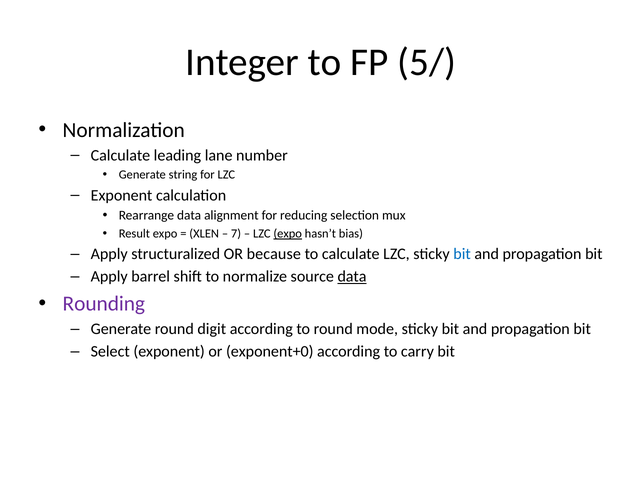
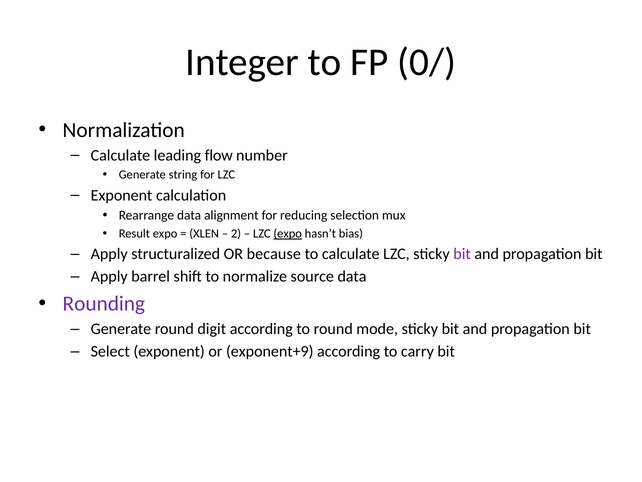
5/: 5/ -> 0/ (427, 62)
lane: lane -> flow (219, 155)
7: 7 -> 2 (236, 233)
bit colour: blue -> purple (462, 254)
data underline: present -> none (352, 276)
exponent+0: exponent+0 -> exponent+9 (270, 351)
